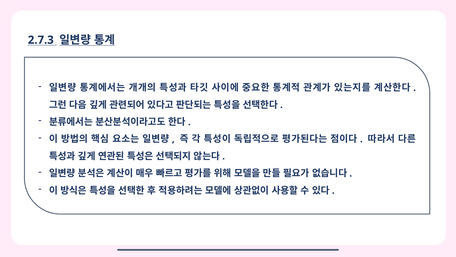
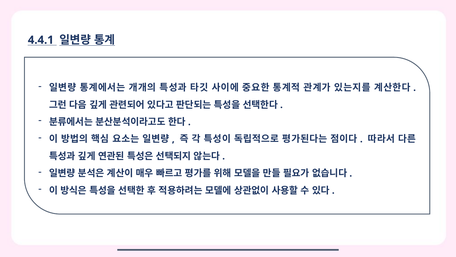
2.7.3: 2.7.3 -> 4.4.1 (41, 40)
